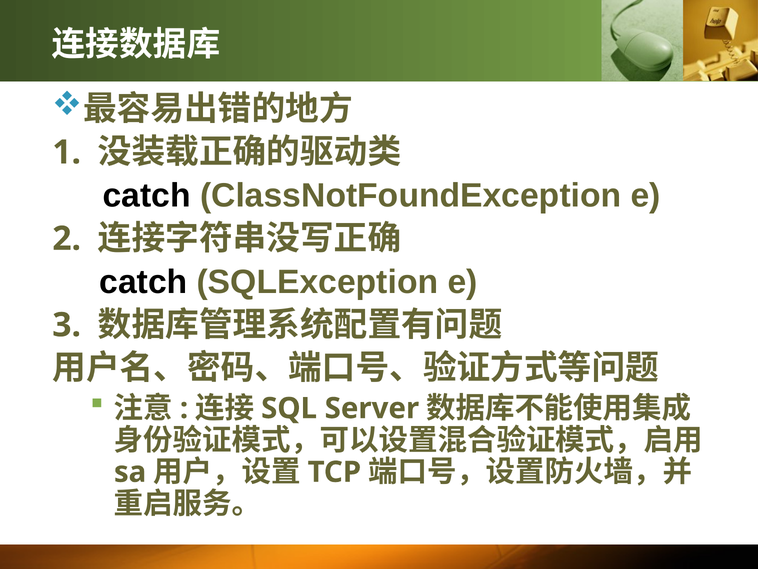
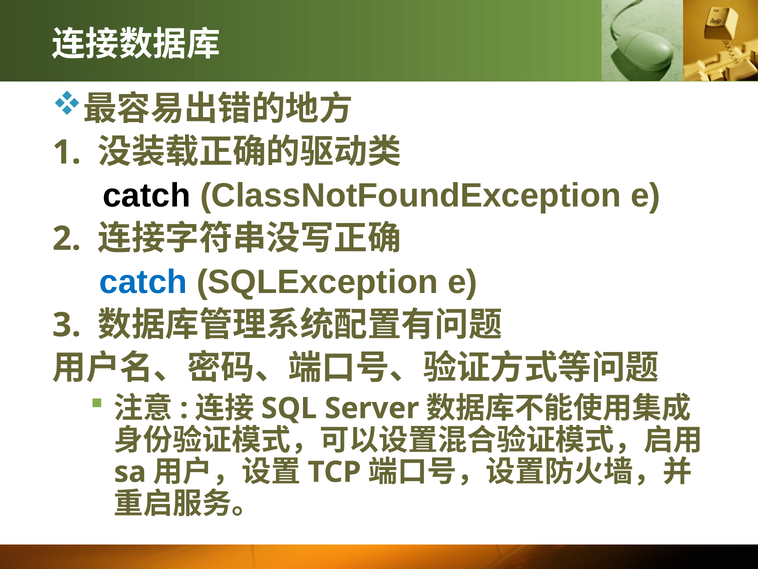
catch colour: black -> blue (143, 282)
